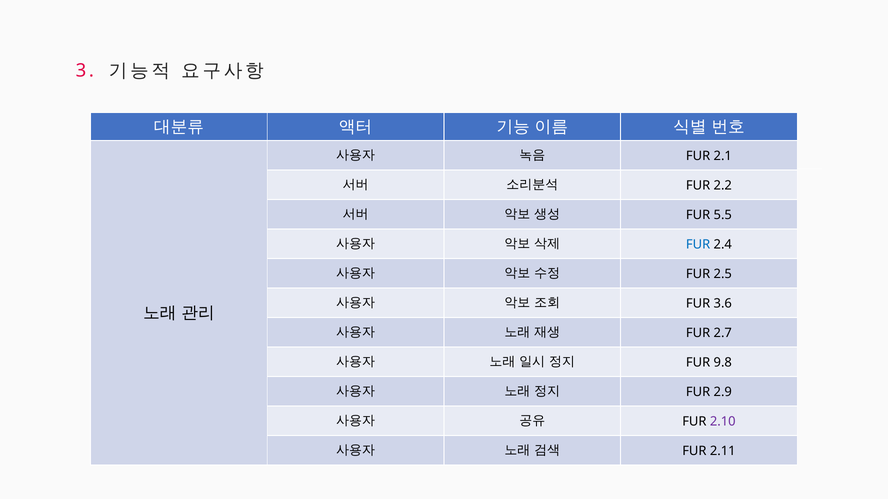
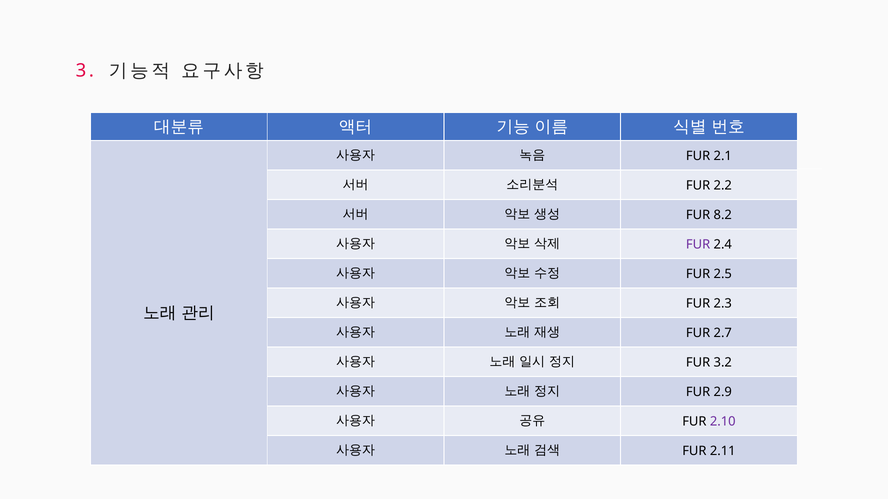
5.5: 5.5 -> 8.2 (723, 215)
FUR colour: blue -> purple (698, 245)
3.6: 3.6 -> 2.3 (723, 304)
9.8: 9.8 -> 3.2 (723, 363)
